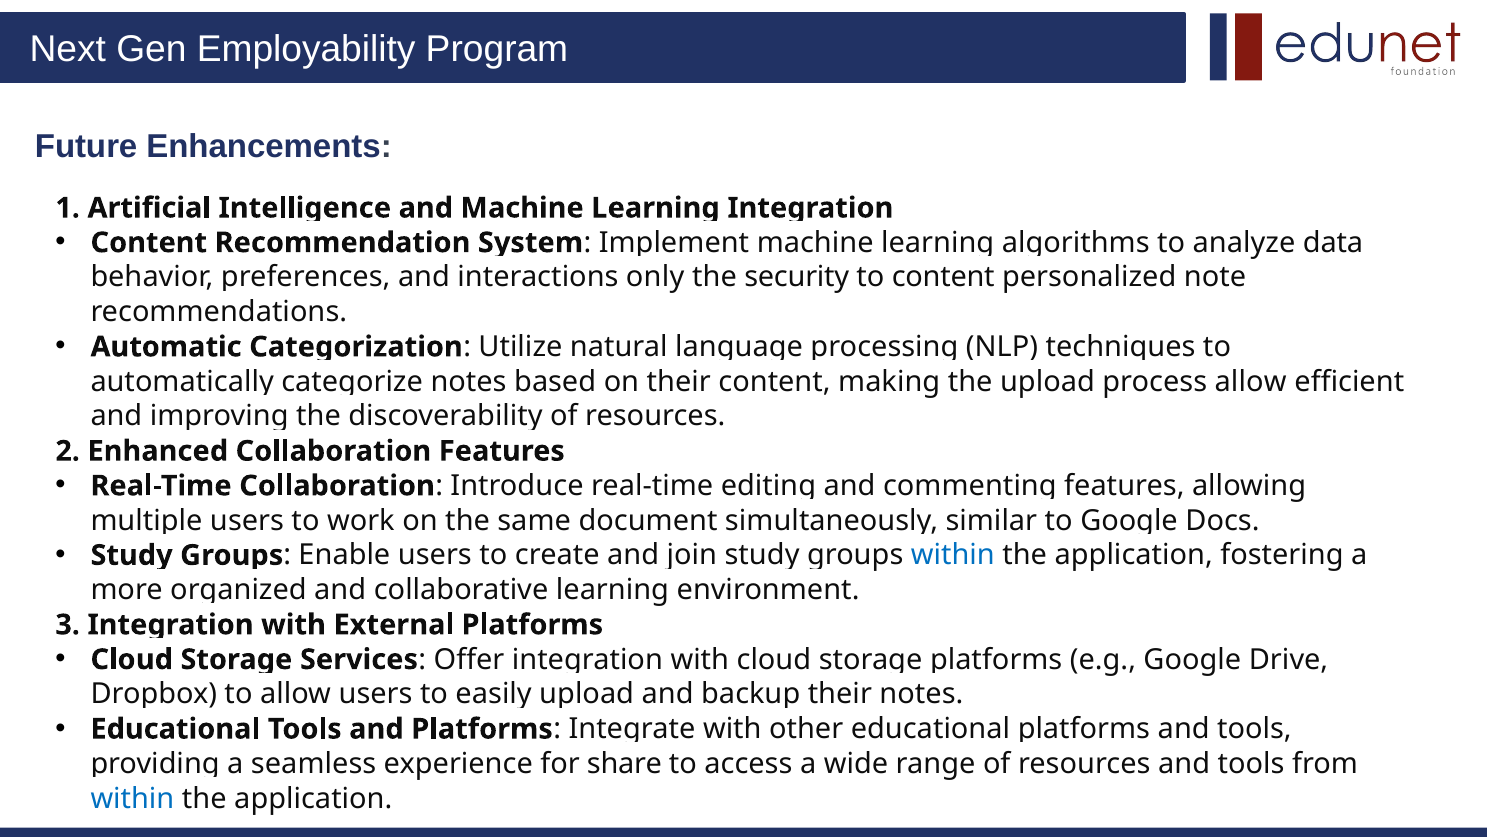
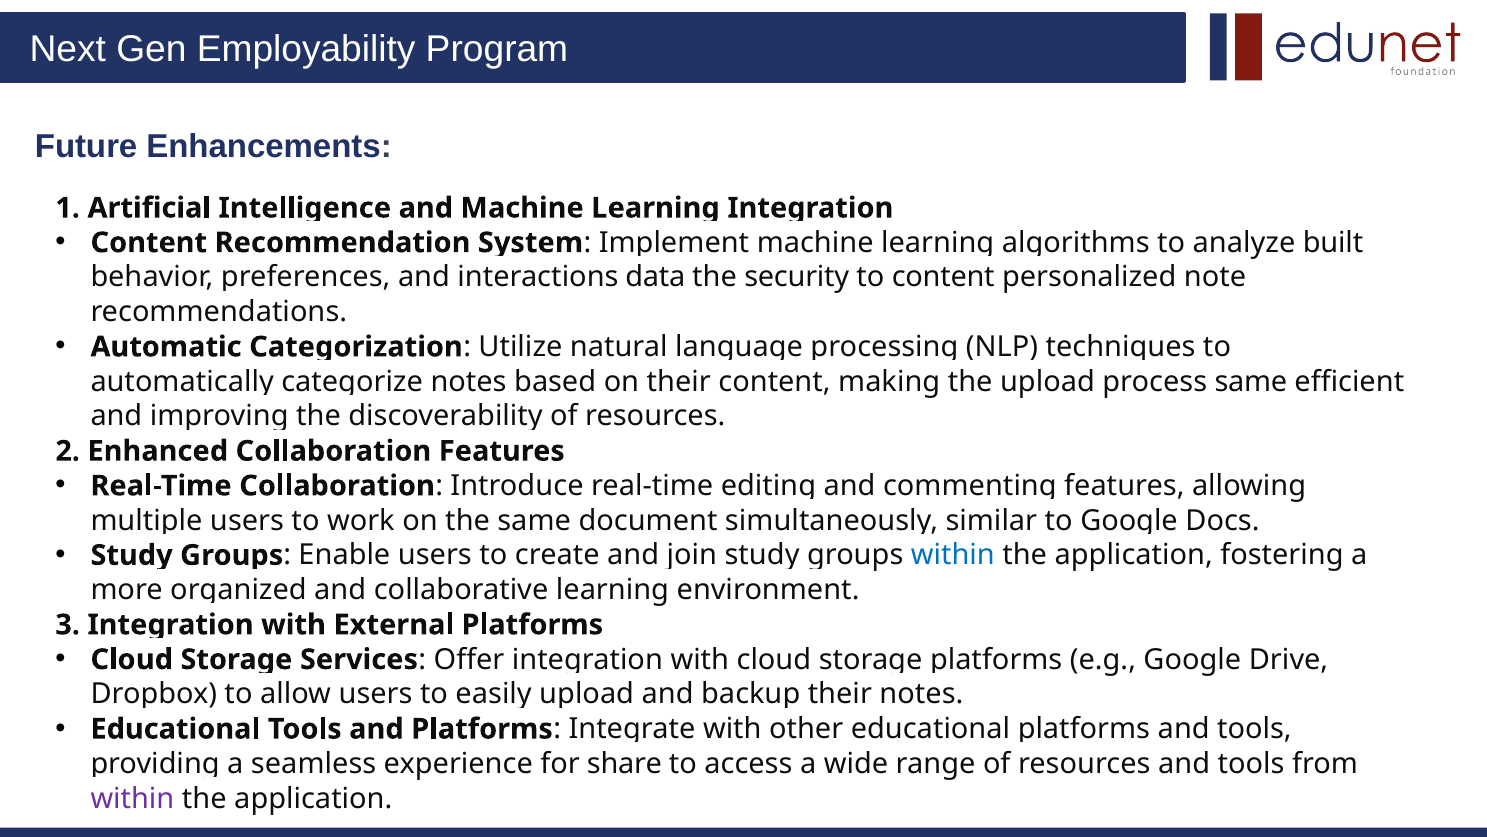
data: data -> built (1333, 243)
only: only -> data (655, 277)
process allow: allow -> same (1251, 381)
within colour: blue -> purple (132, 798)
